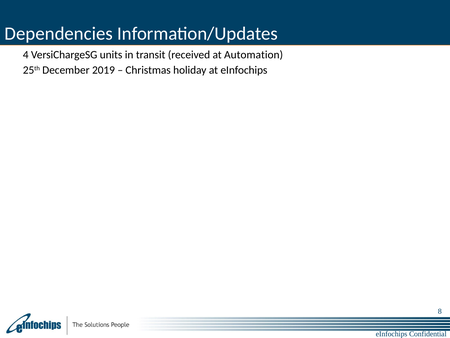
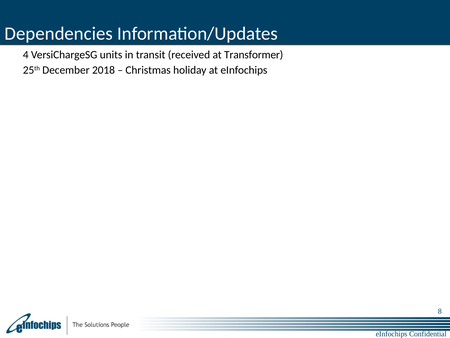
Automation: Automation -> Transformer (254, 55)
2019: 2019 -> 2018 (103, 70)
